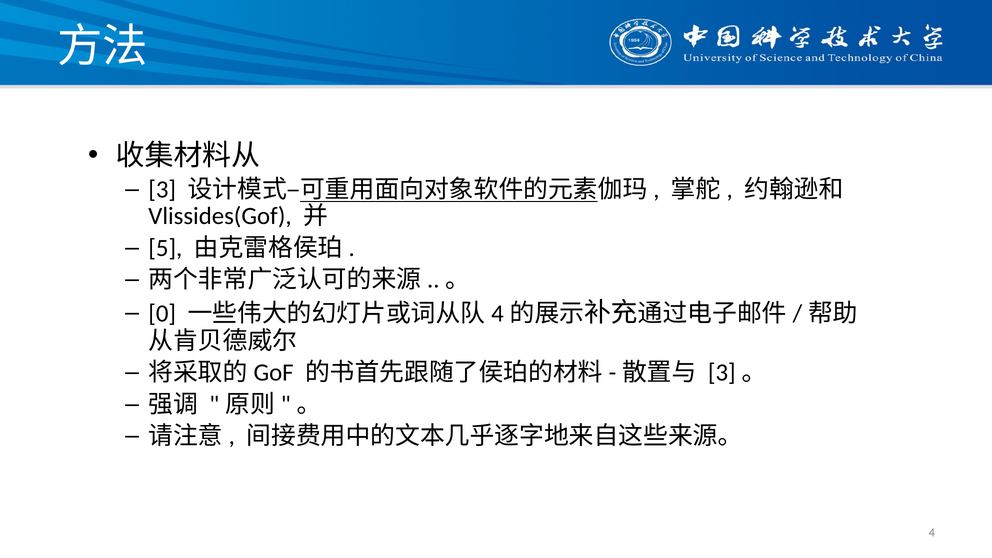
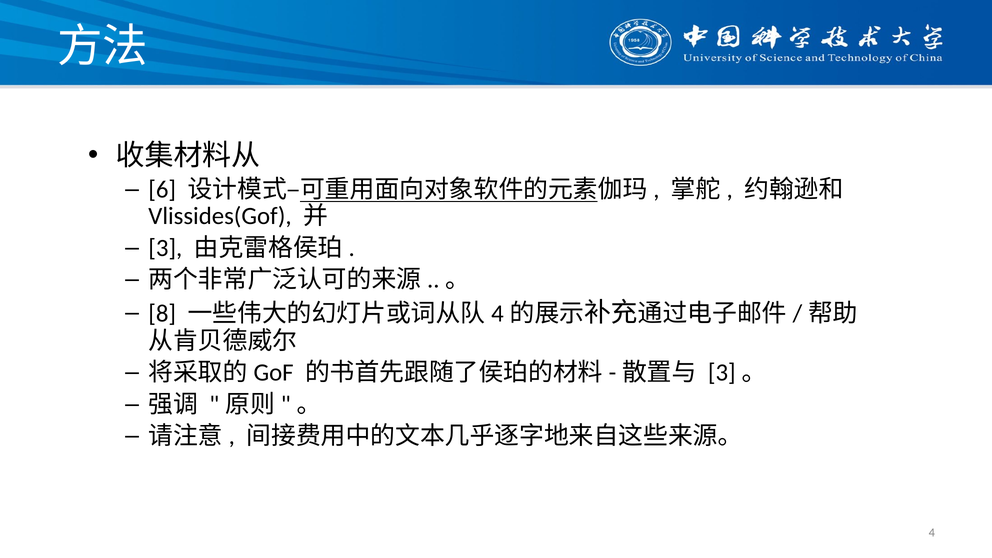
3: 3 -> 6 (162, 190)
5: 5 -> 3 (165, 248)
0: 0 -> 8 (162, 314)
